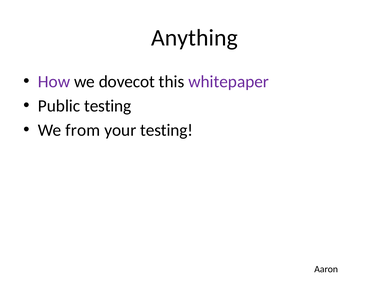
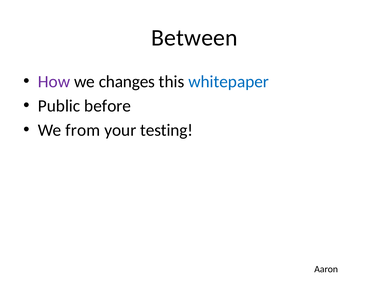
Anything: Anything -> Between (194, 38)
dovecot: dovecot -> changes (127, 82)
whitepaper colour: purple -> blue (229, 82)
Public testing: testing -> before (108, 106)
